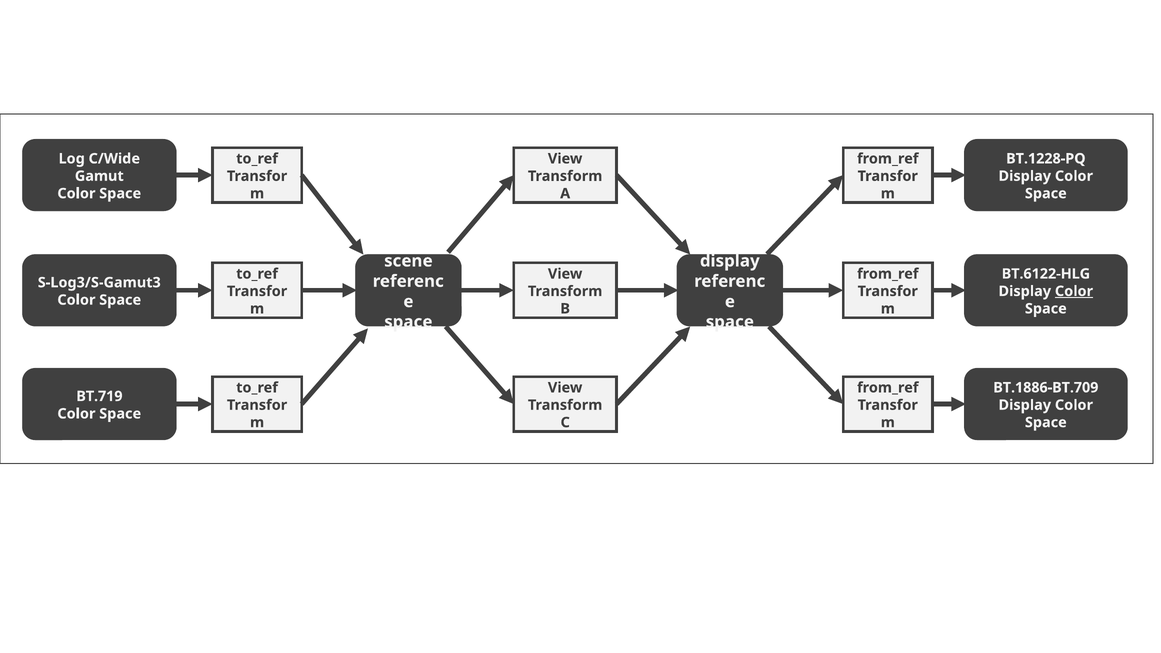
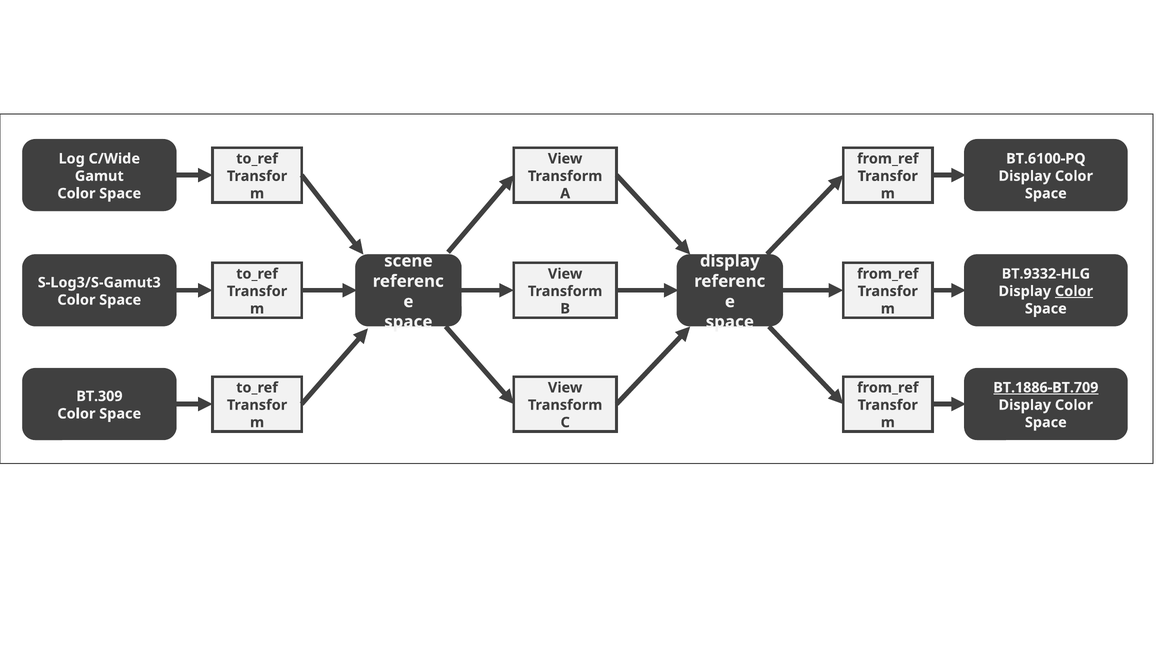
BT.1228-PQ: BT.1228-PQ -> BT.6100-PQ (1046, 159)
BT.6122-HLG: BT.6122-HLG -> BT.9332-HLG (1046, 274)
BT.1886-BT.709 underline: none -> present (1046, 388)
BT.719: BT.719 -> BT.309 (99, 396)
